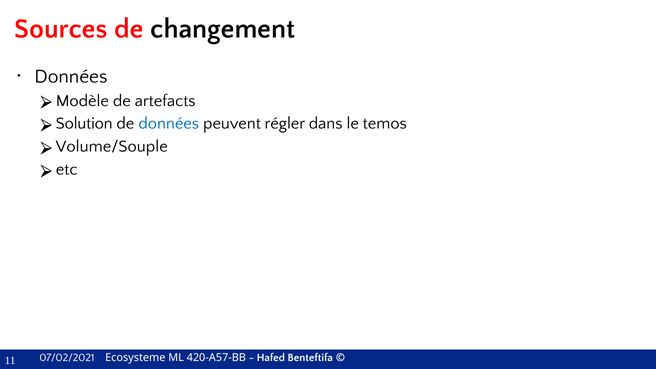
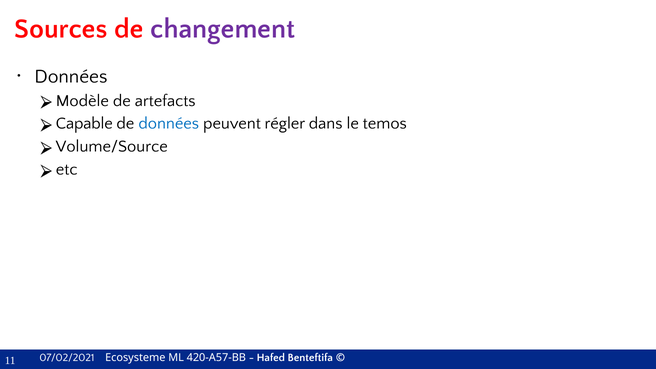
changement colour: black -> purple (223, 29)
Solution: Solution -> Capable (84, 124)
Volume/Souple: Volume/Souple -> Volume/Source (112, 147)
